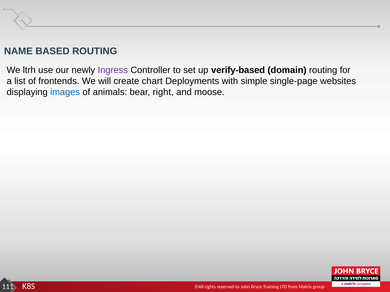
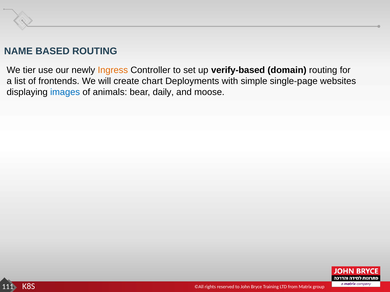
ltrh: ltrh -> tier (29, 70)
Ingress colour: purple -> orange (113, 70)
right: right -> daily (163, 92)
